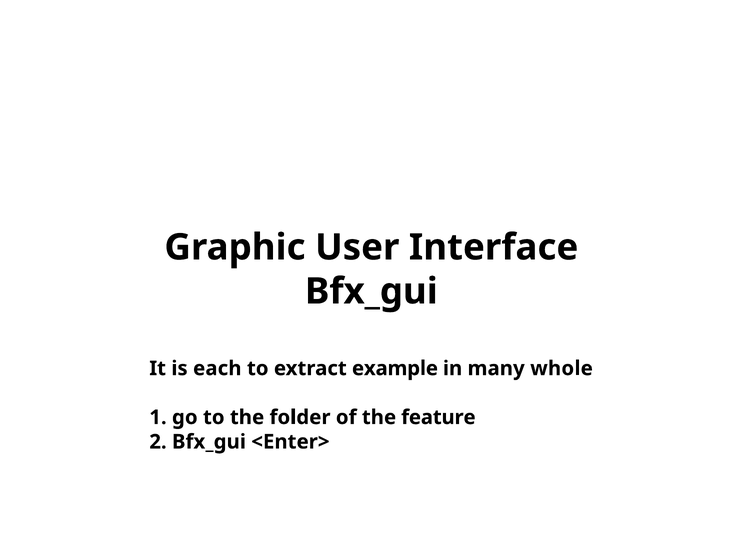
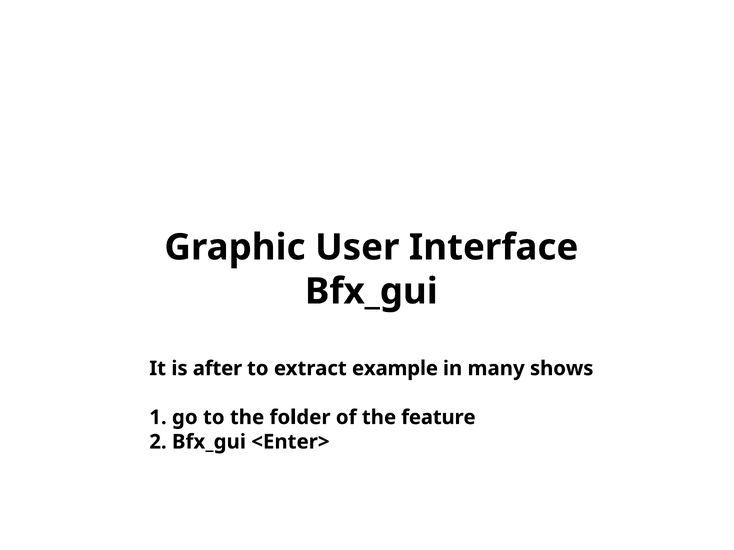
each: each -> after (217, 369)
whole: whole -> shows (562, 369)
